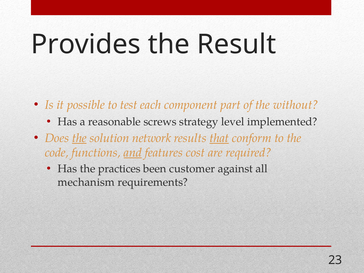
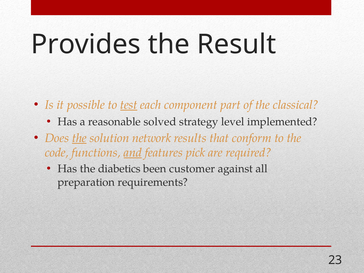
test underline: none -> present (129, 105)
without: without -> classical (296, 105)
screws: screws -> solved (160, 122)
that underline: present -> none (219, 138)
cost: cost -> pick (196, 153)
practices: practices -> diabetics (119, 169)
mechanism: mechanism -> preparation (86, 182)
